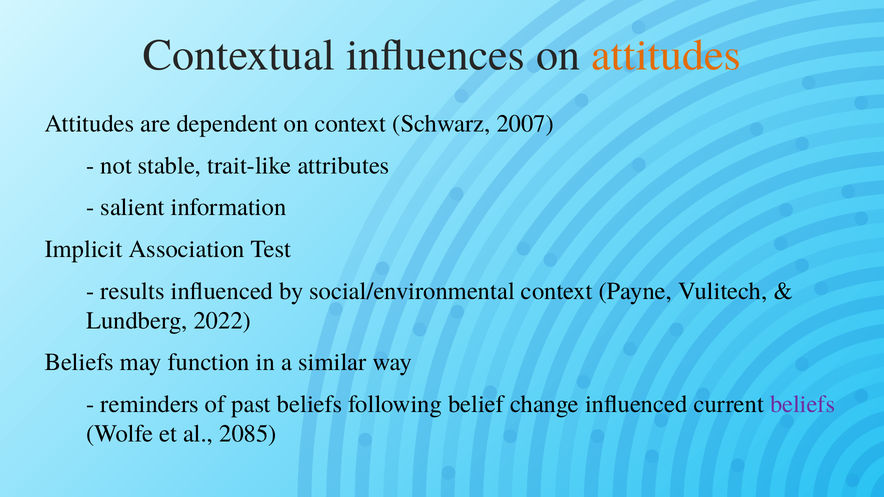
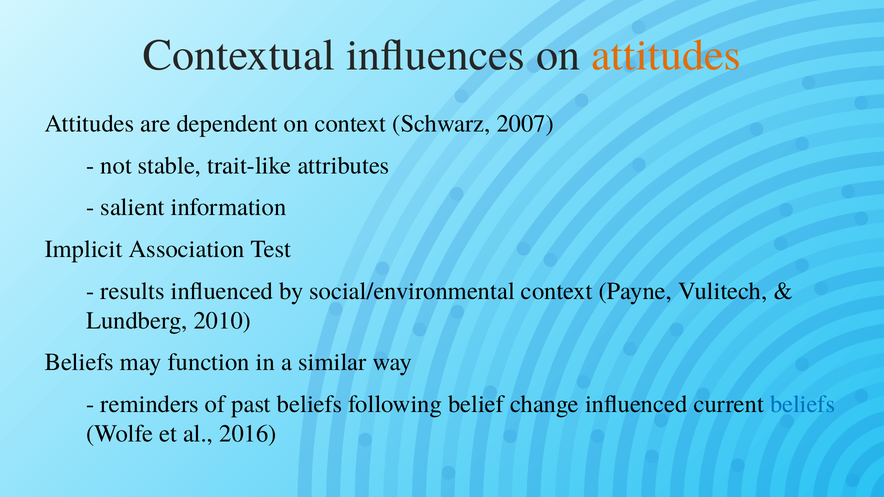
2022: 2022 -> 2010 (222, 321)
beliefs colour: purple -> blue (803, 404)
2085: 2085 -> 2016 (248, 434)
